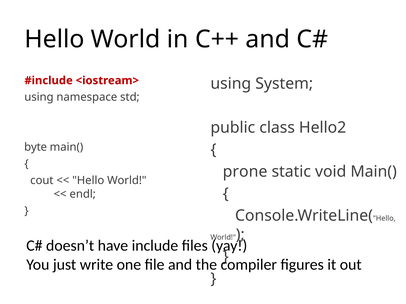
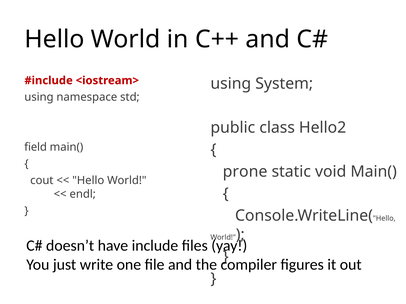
byte: byte -> field (36, 147)
